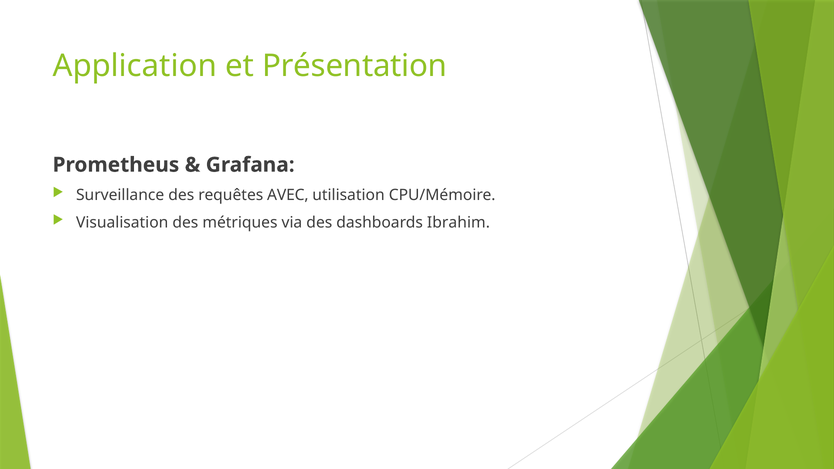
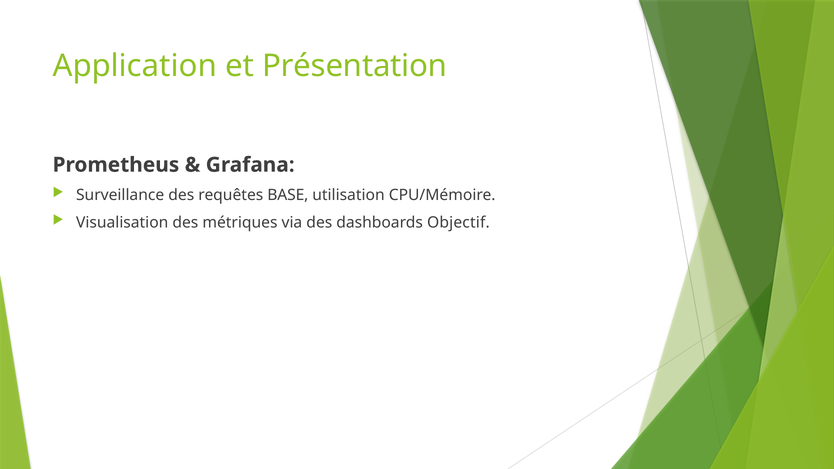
AVEC: AVEC -> BASE (288, 195)
Ibrahim: Ibrahim -> Objectif (458, 223)
